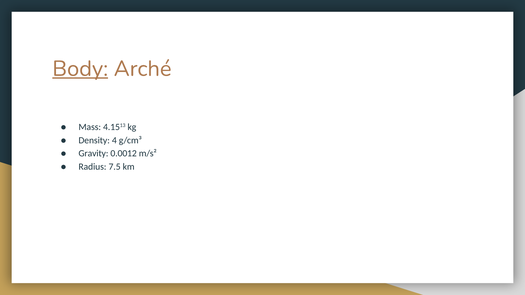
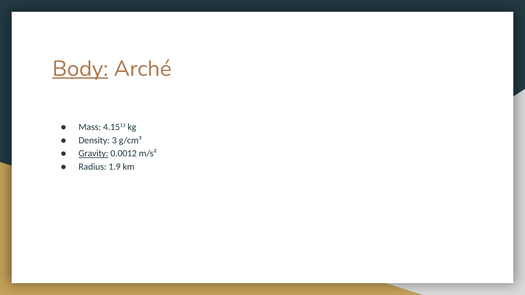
4: 4 -> 3 (114, 140)
Gravity underline: none -> present (93, 154)
7.5: 7.5 -> 1.9 (115, 167)
